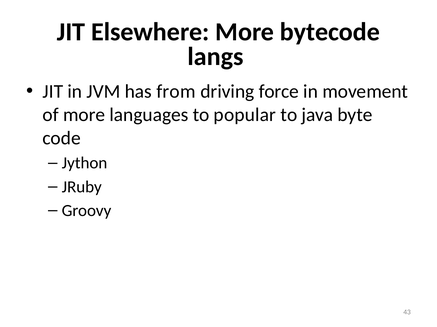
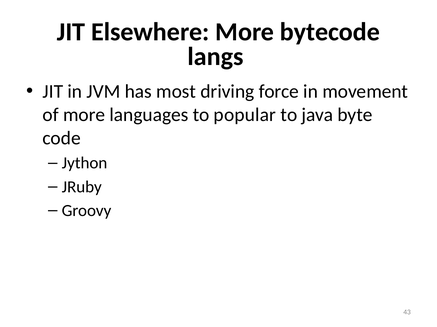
from: from -> most (176, 92)
